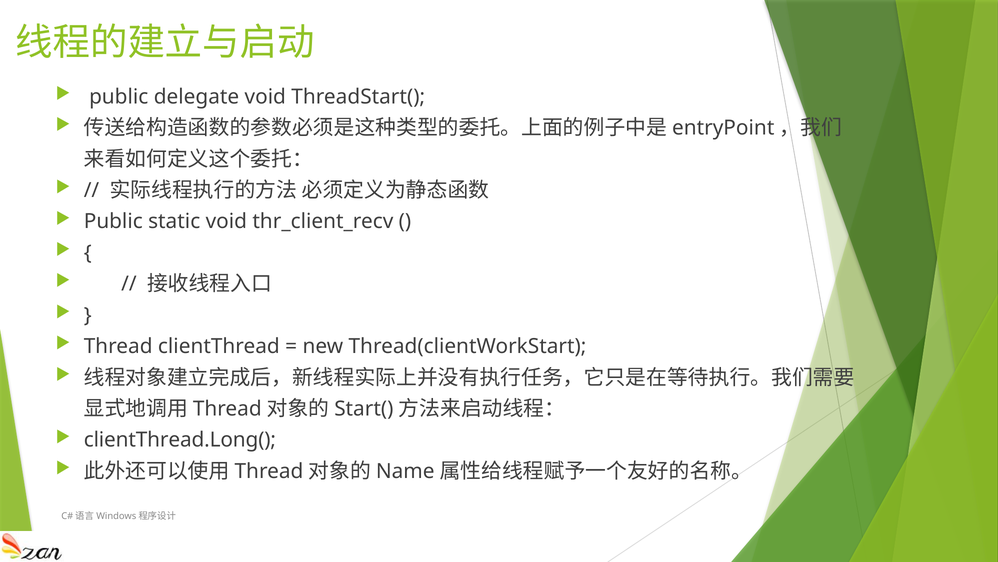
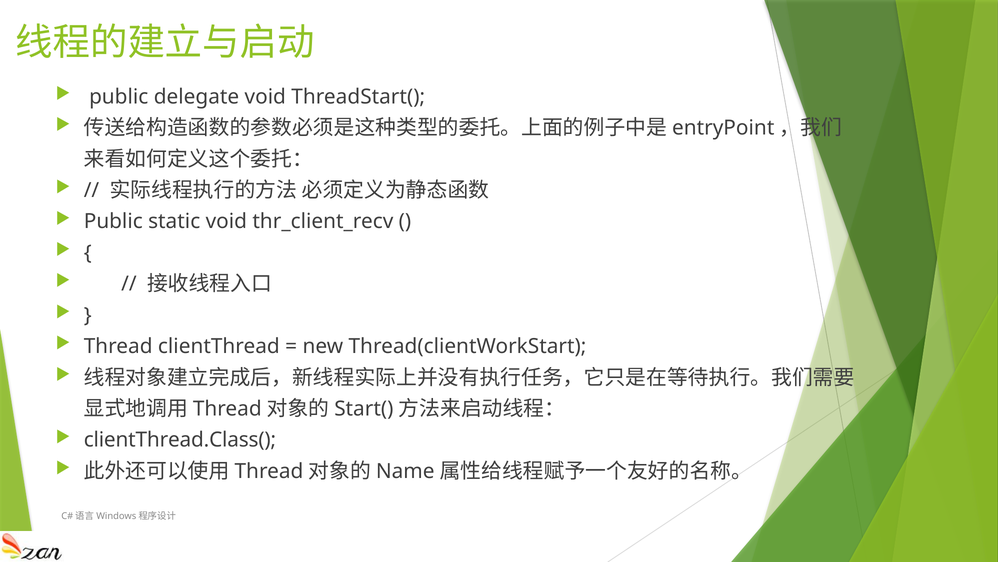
clientThread.Long(: clientThread.Long( -> clientThread.Class( (180, 440)
